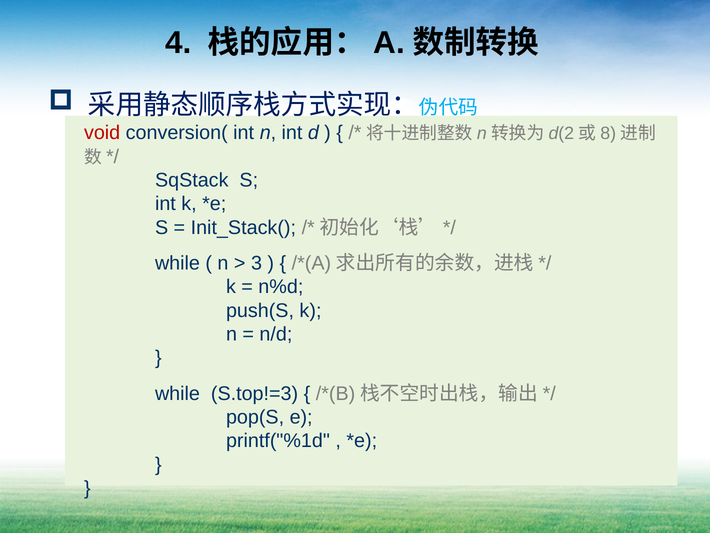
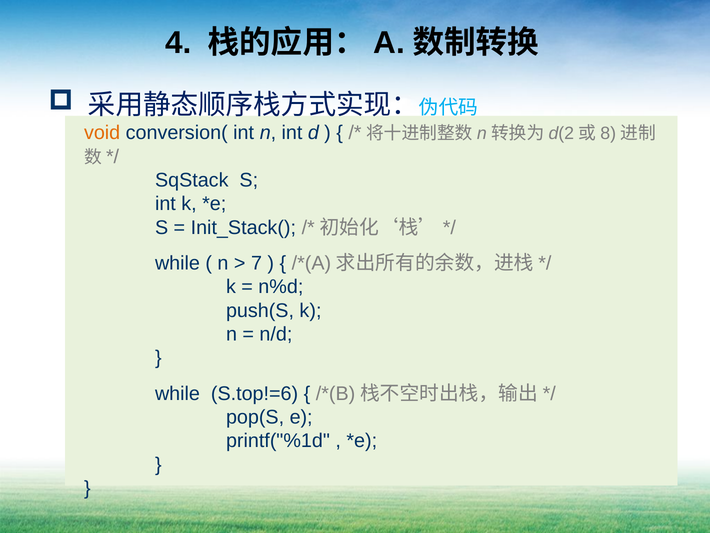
void colour: red -> orange (102, 133)
3: 3 -> 7 (257, 263)
S.top!=3: S.top!=3 -> S.top!=6 (255, 393)
